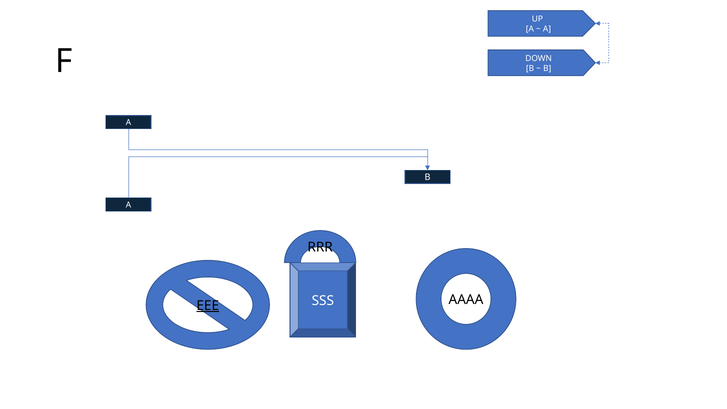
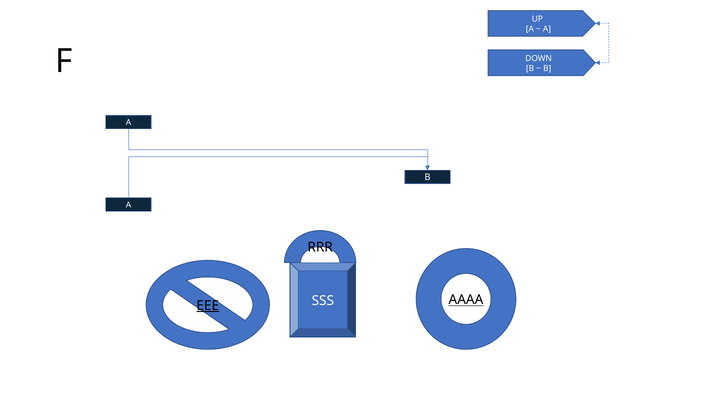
AAAA underline: none -> present (466, 300)
